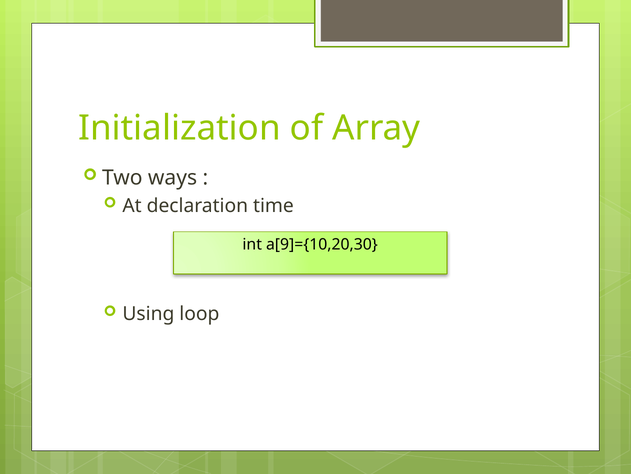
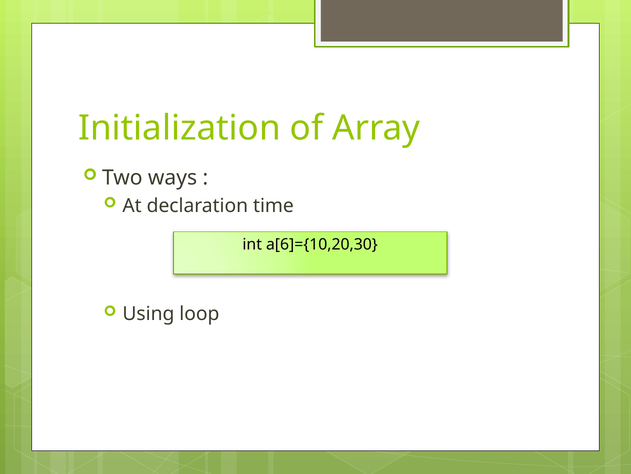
a[9]={10,20,30: a[9]={10,20,30 -> a[6]={10,20,30 (322, 244)
